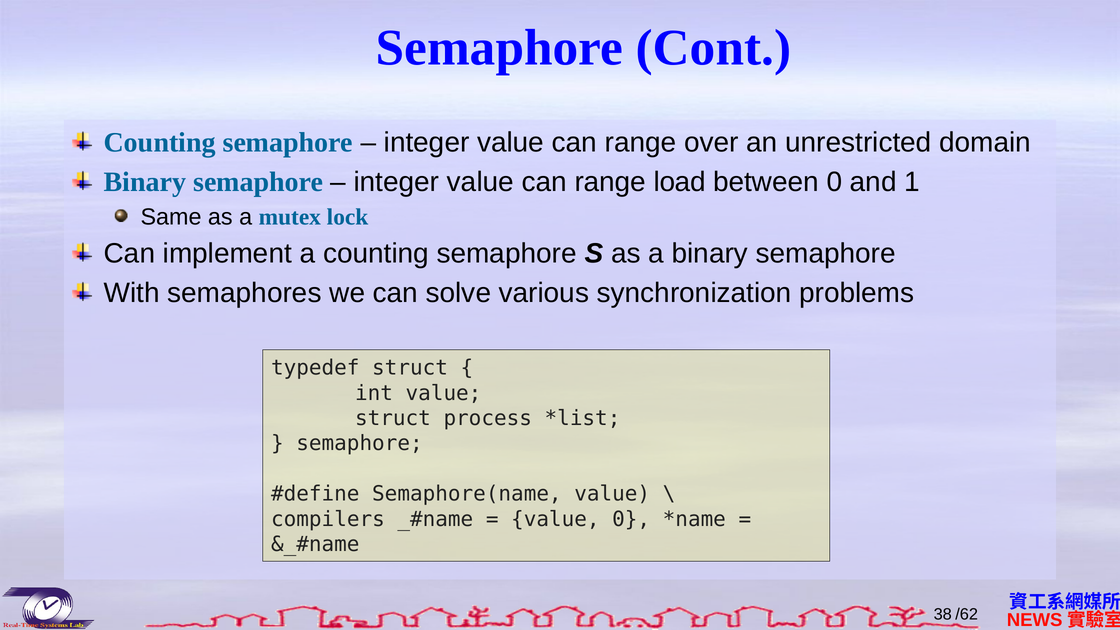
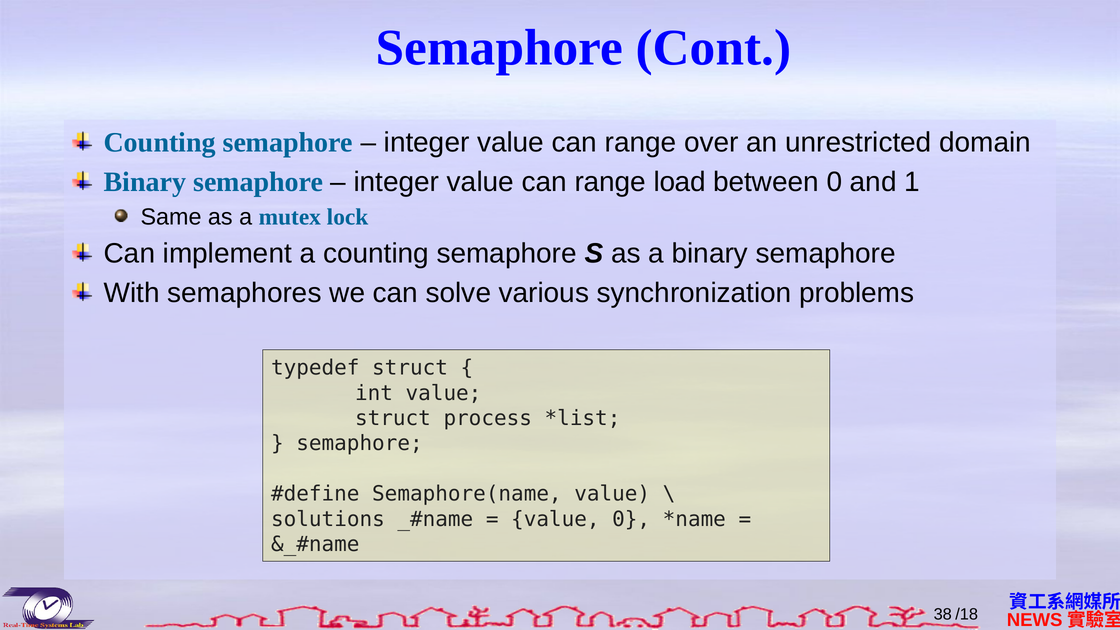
compilers: compilers -> solutions (328, 519)
/62: /62 -> /18 (967, 615)
